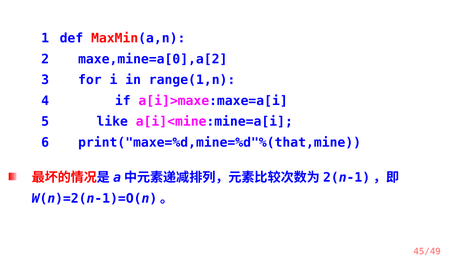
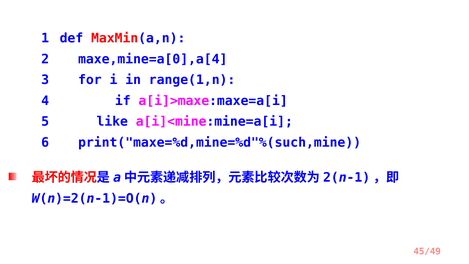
maxe,mine=a[0],a[2: maxe,mine=a[0],a[2 -> maxe,mine=a[0],a[4 (153, 59)
print("maxe=%d,mine=%d"%(that,mine: print("maxe=%d,mine=%d"%(that,mine -> print("maxe=%d,mine=%d"%(such,mine (220, 142)
